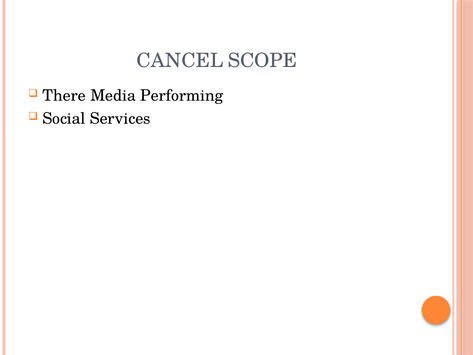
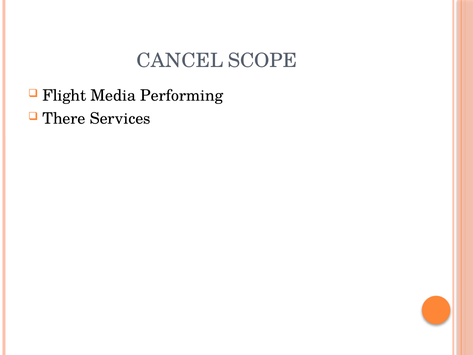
There: There -> Flight (64, 96)
Social: Social -> There (64, 119)
